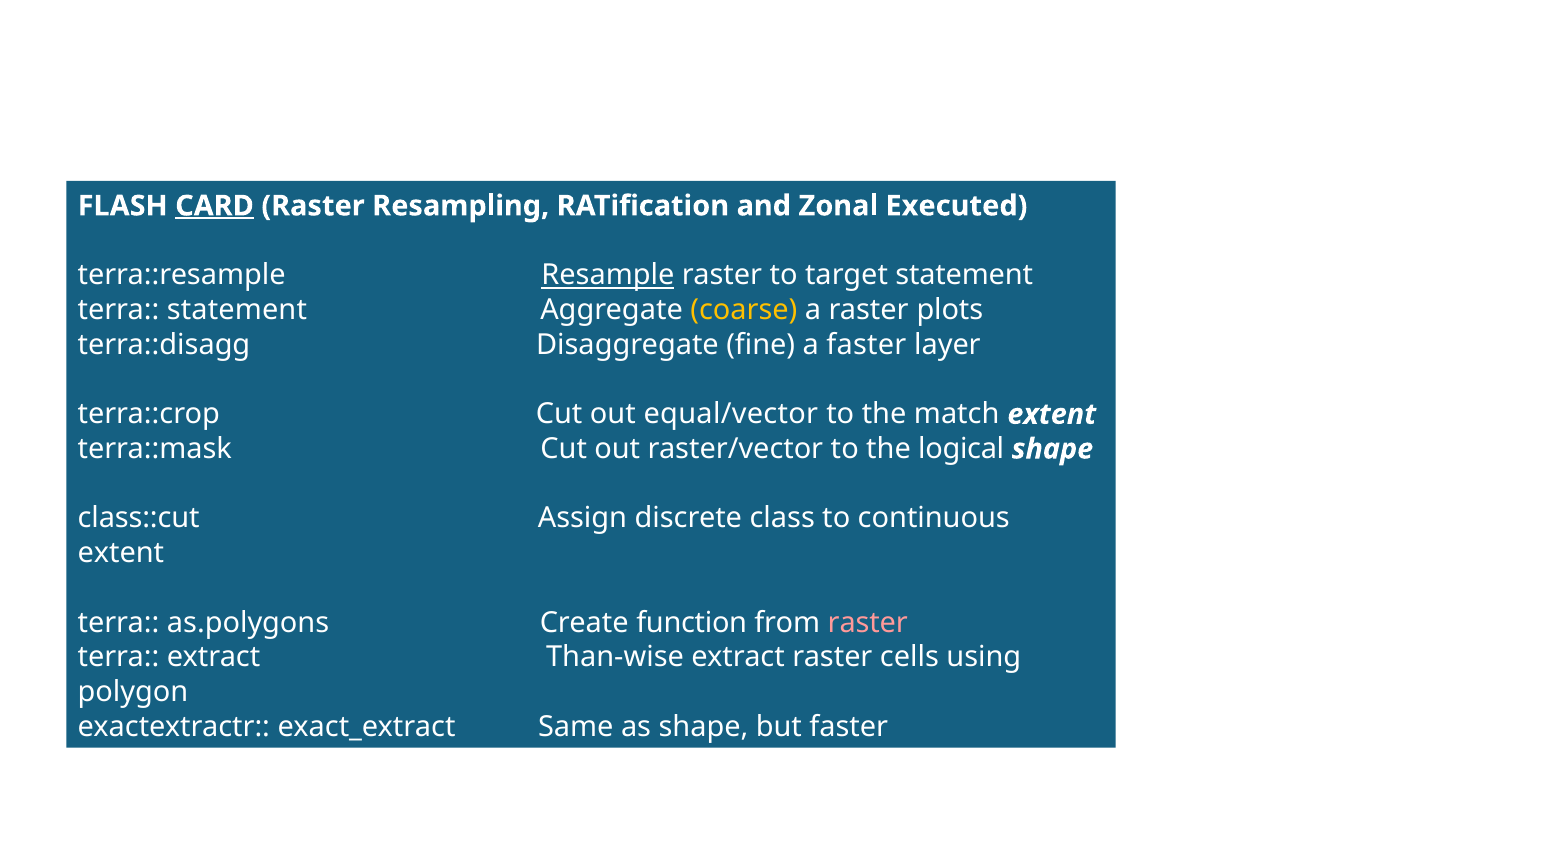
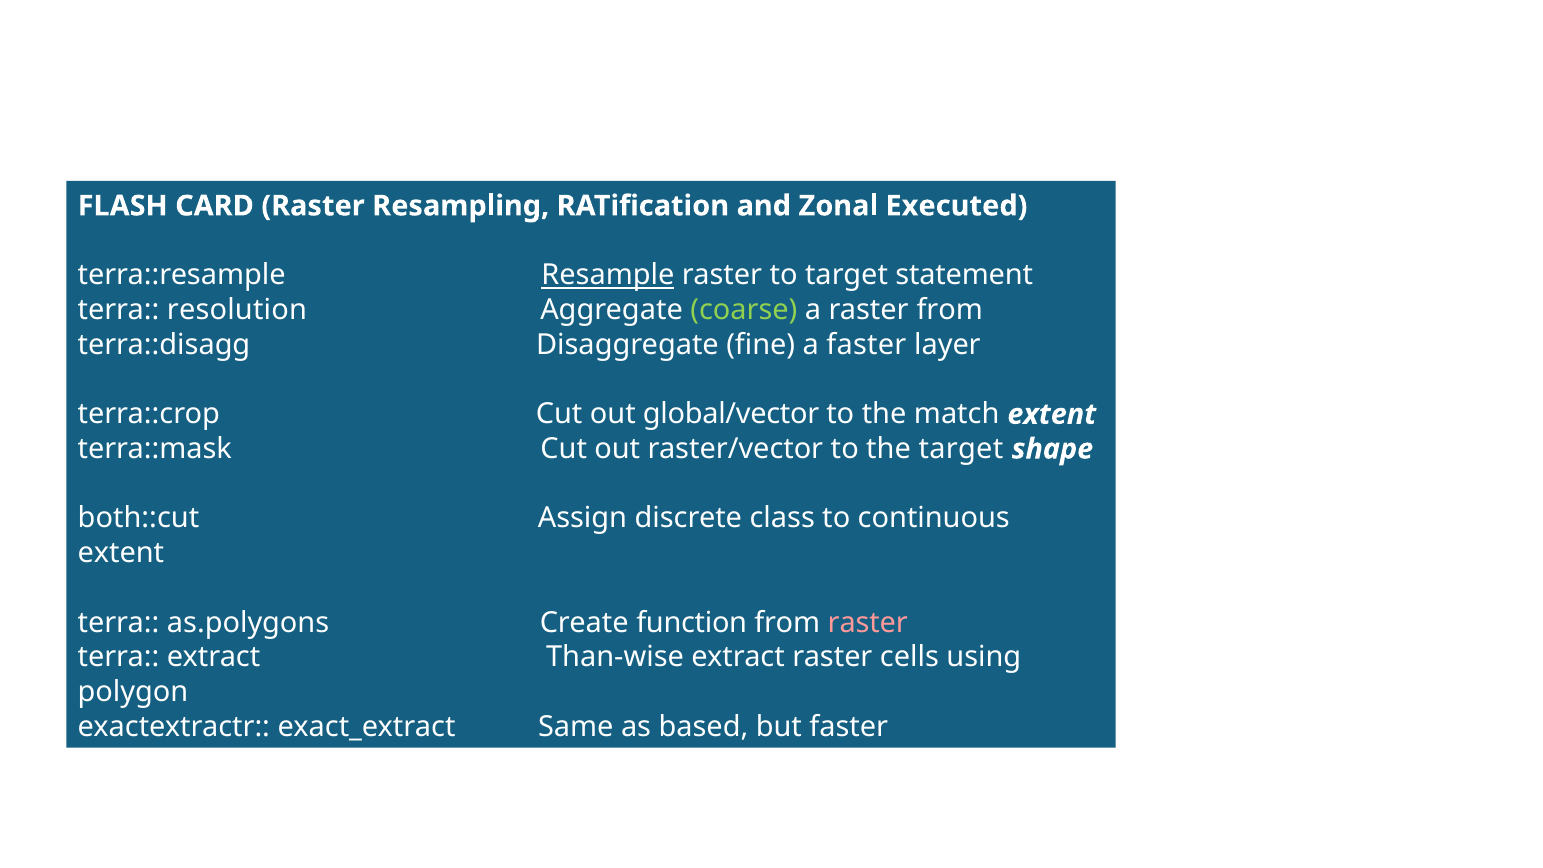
CARD underline: present -> none (215, 206)
terra statement: statement -> resolution (237, 310)
coarse colour: yellow -> light green (744, 310)
raster plots: plots -> from (950, 310)
equal/vector: equal/vector -> global/vector (731, 414)
the logical: logical -> target (961, 449)
class::cut: class::cut -> both::cut (139, 518)
as shape: shape -> based (703, 727)
